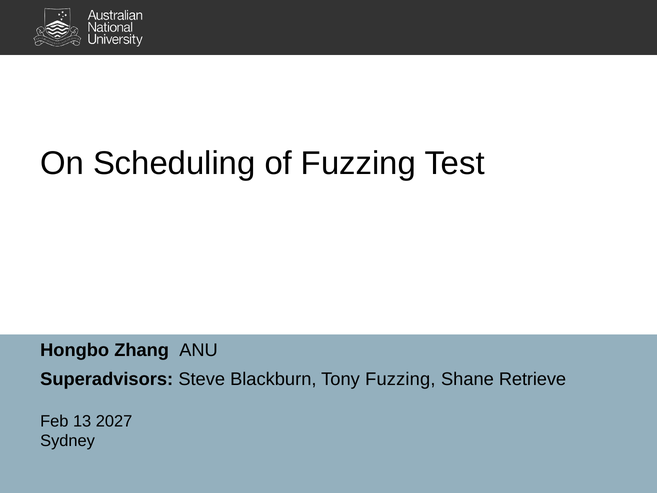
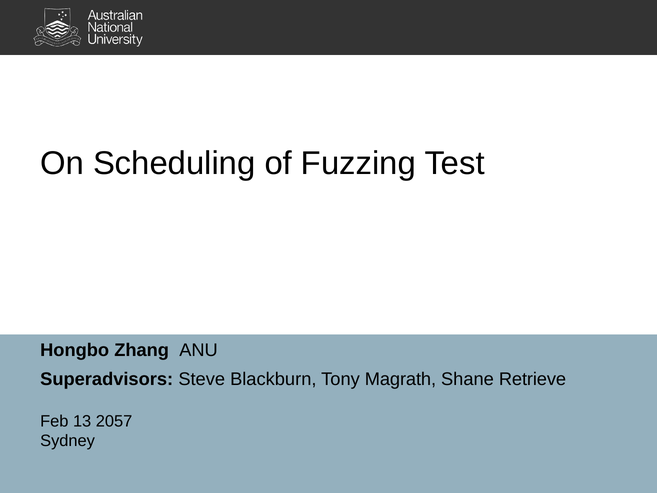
Tony Fuzzing: Fuzzing -> Magrath (400, 379)
2027: 2027 -> 2057 (114, 421)
